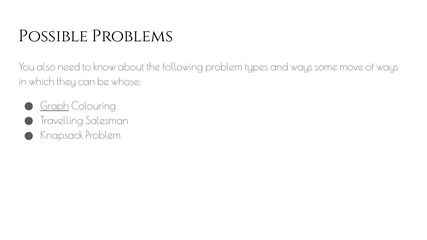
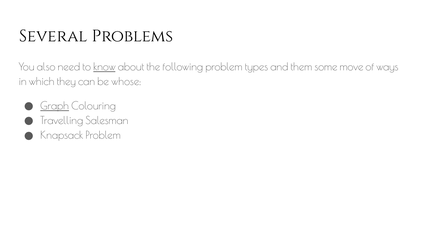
Possible: Possible -> Several (53, 36)
know underline: none -> present (104, 67)
and ways: ways -> them (301, 67)
